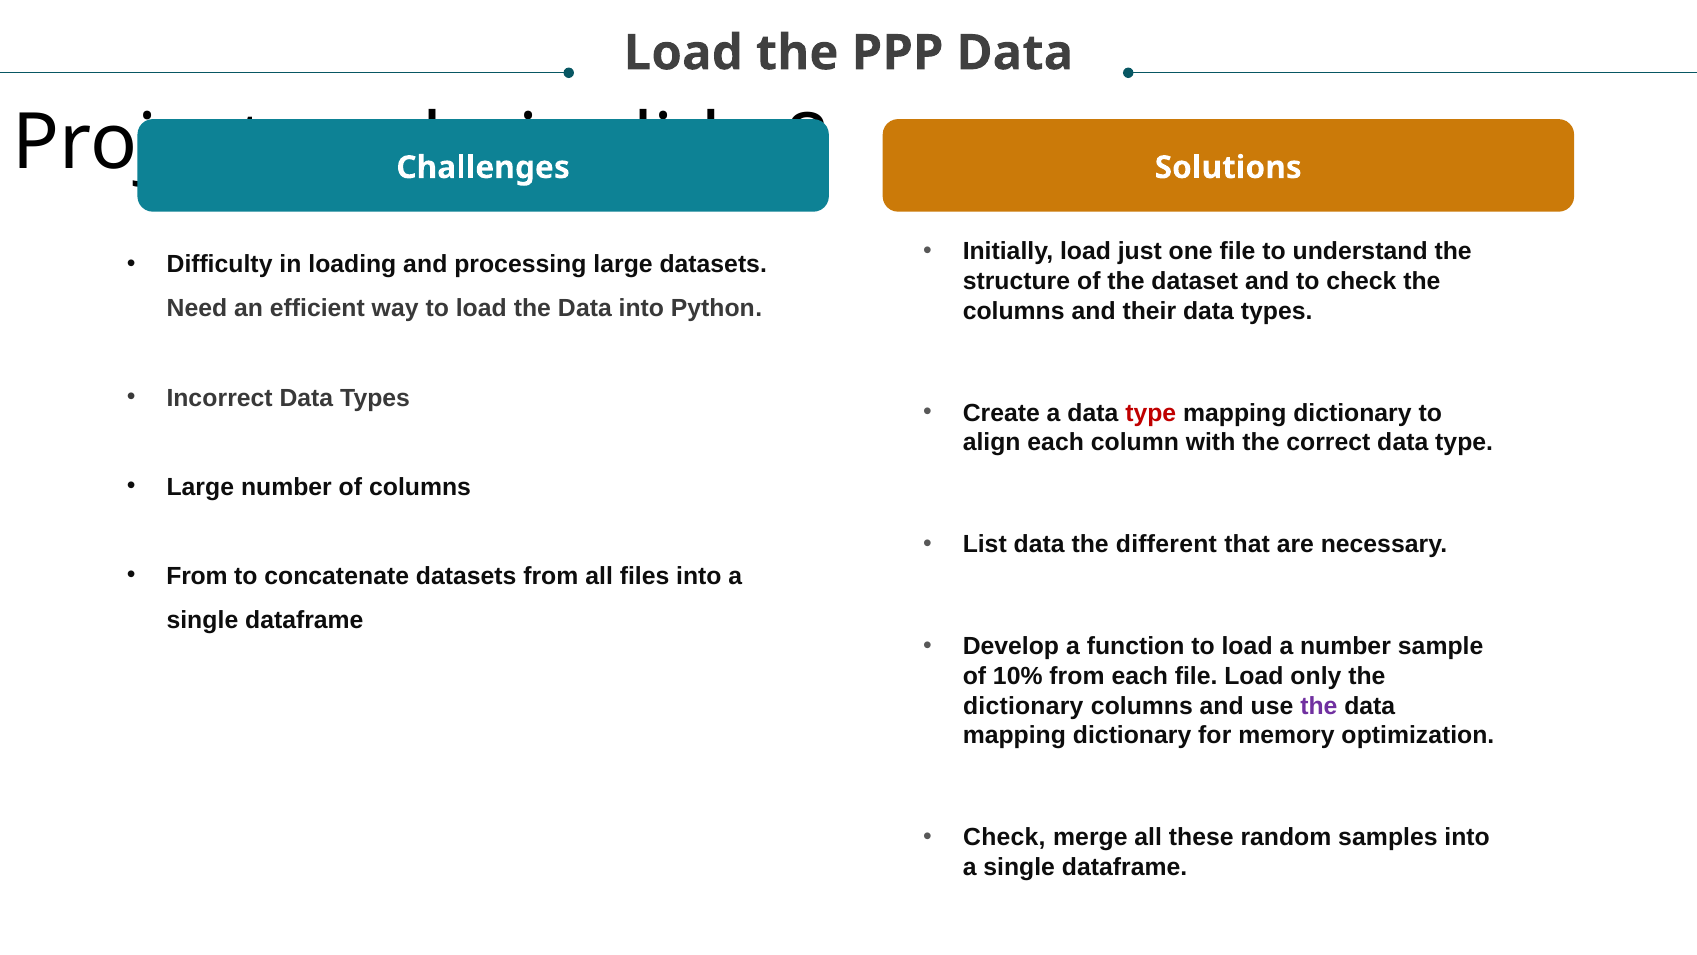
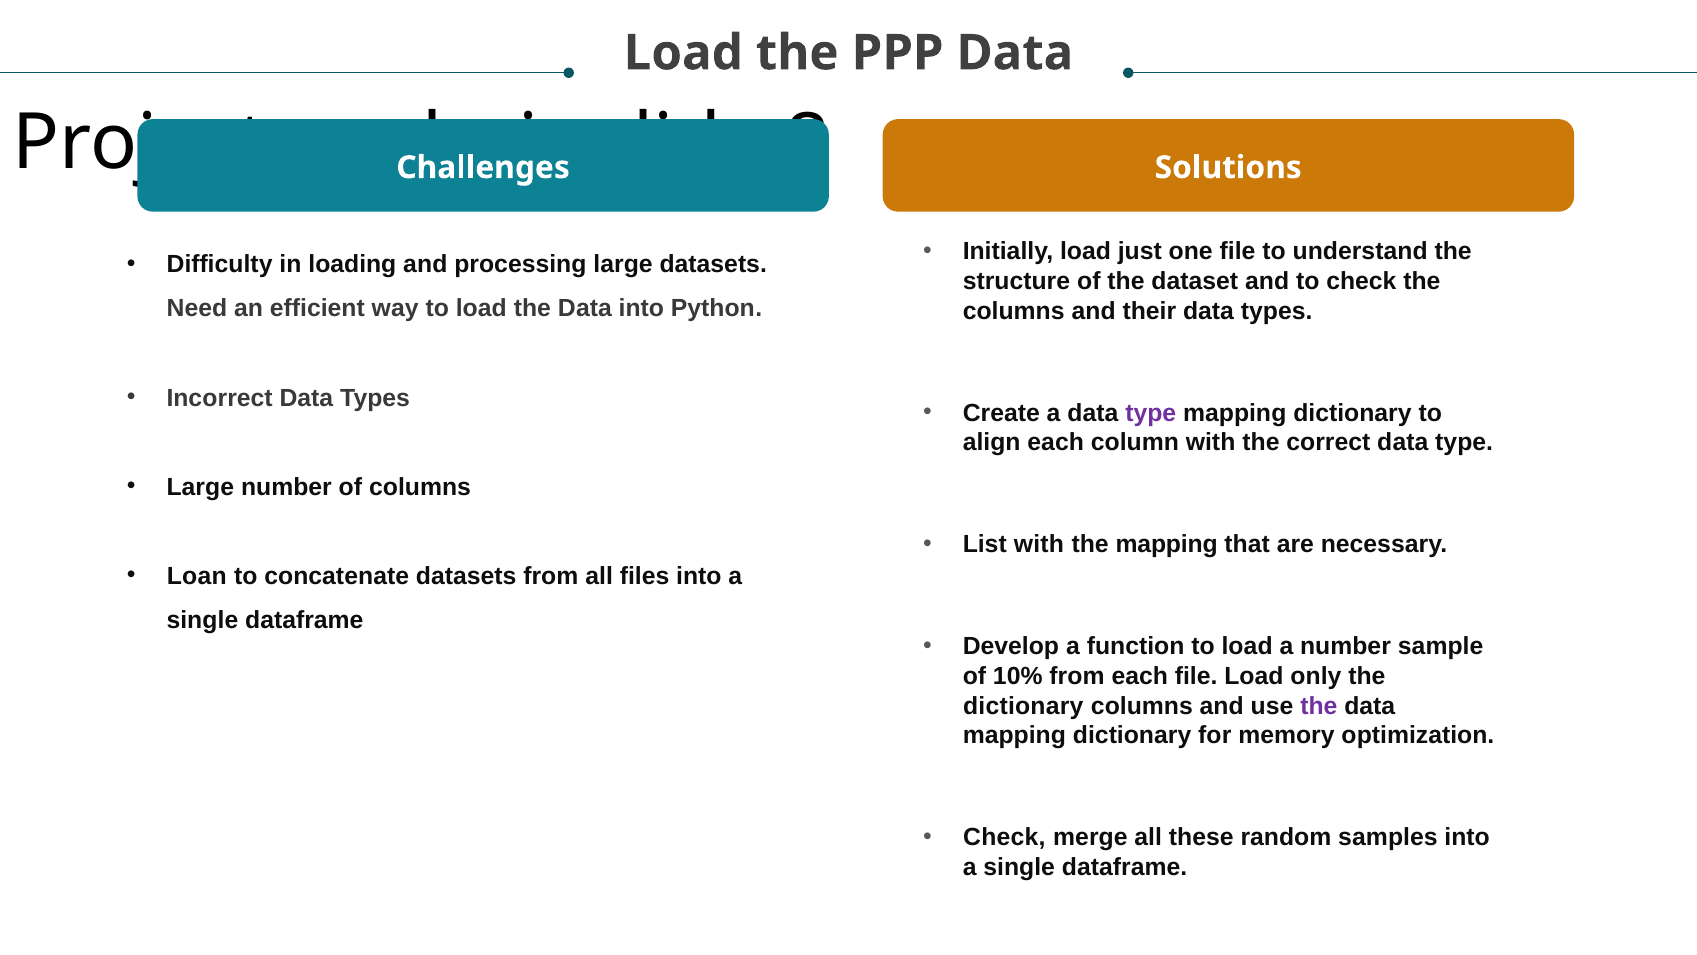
type colour: red -> purple (1151, 413)
List data: data -> with (1039, 544)
the different: different -> mapping (1167, 544)
From: From -> Loan (197, 576)
